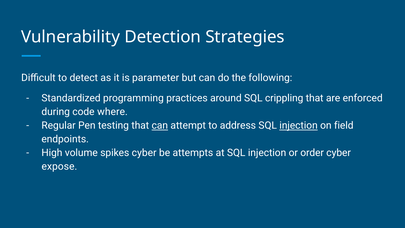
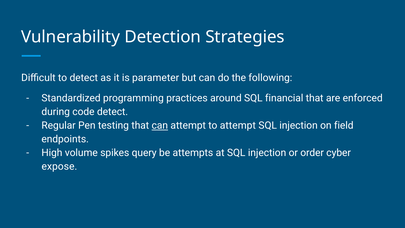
crippling: crippling -> financial (284, 98)
code where: where -> detect (113, 112)
to address: address -> attempt (238, 126)
injection underline: present -> none (299, 126)
spikes cyber: cyber -> query (144, 153)
